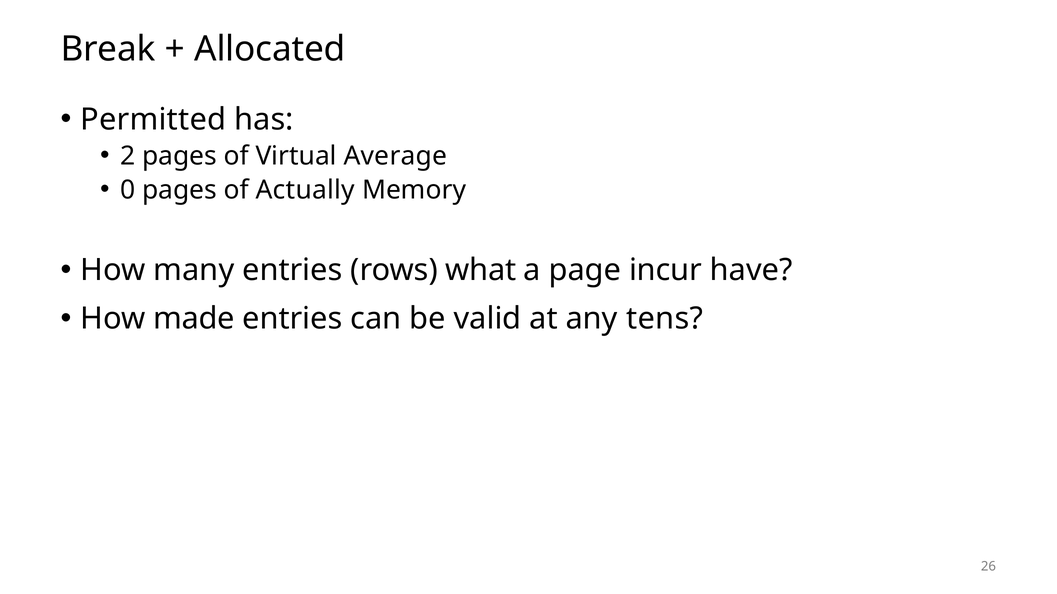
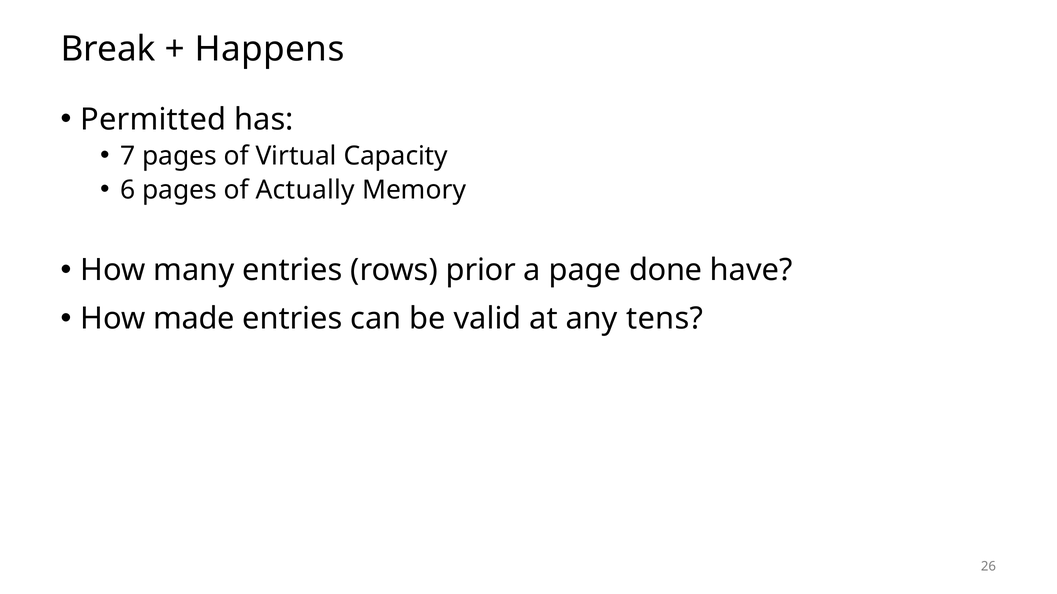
Allocated: Allocated -> Happens (270, 49)
2: 2 -> 7 (128, 156)
Average: Average -> Capacity (396, 156)
0: 0 -> 6 (128, 190)
what: what -> prior (481, 270)
incur: incur -> done (666, 270)
